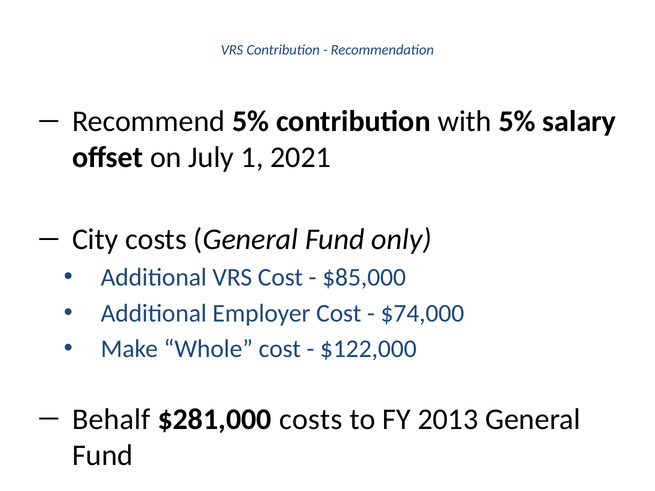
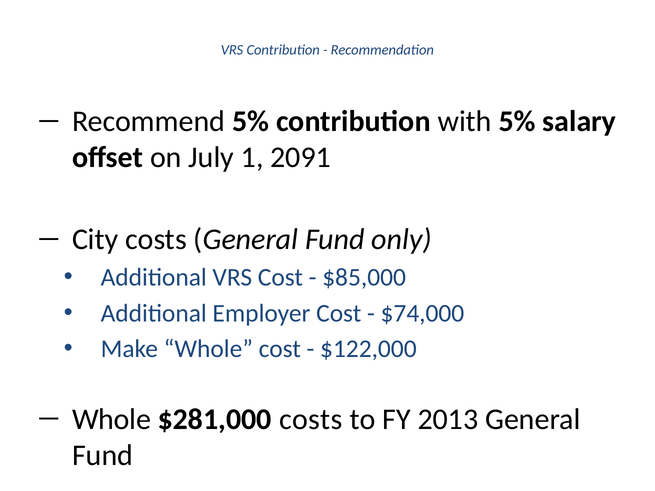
2021: 2021 -> 2091 (301, 158)
Behalf: Behalf -> Whole (112, 419)
